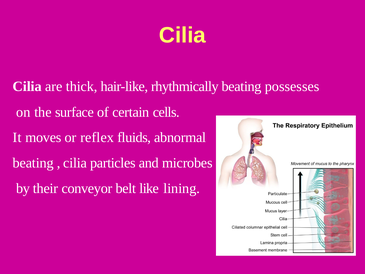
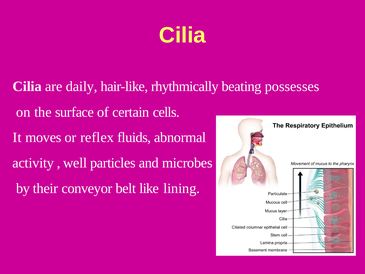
thick: thick -> daily (82, 86)
beating: beating -> activity (33, 163)
cilia: cilia -> well (75, 163)
